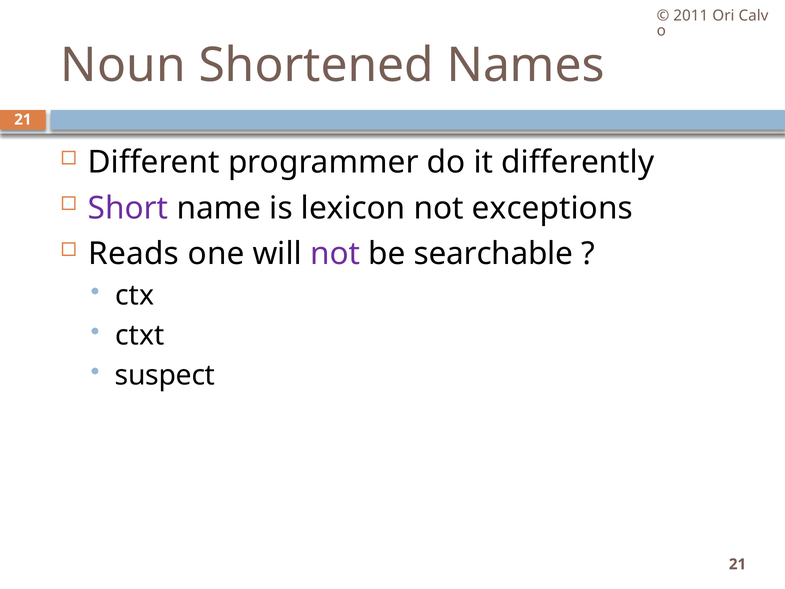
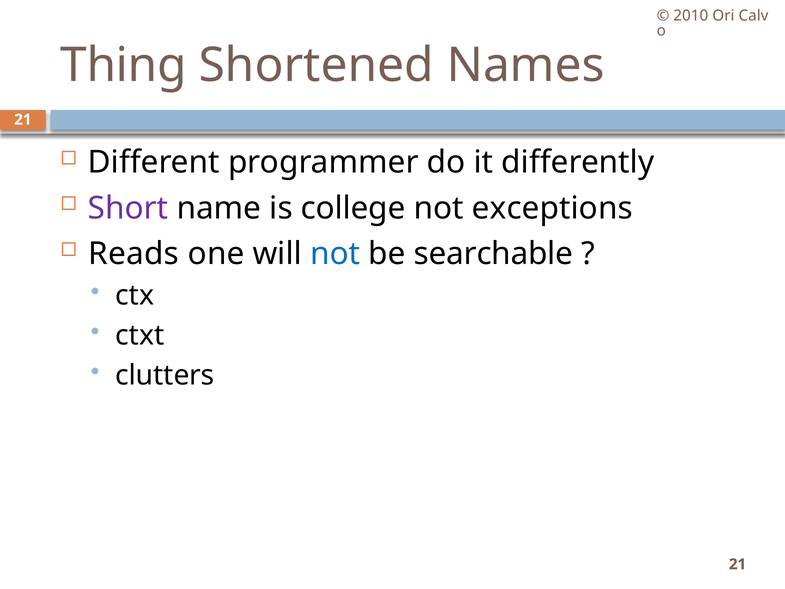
2011: 2011 -> 2010 (691, 15)
Noun: Noun -> Thing (123, 65)
lexicon: lexicon -> college (353, 208)
not colour: purple -> blue (335, 254)
suspect: suspect -> clutters (165, 375)
